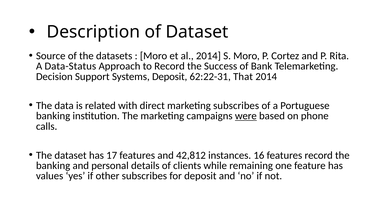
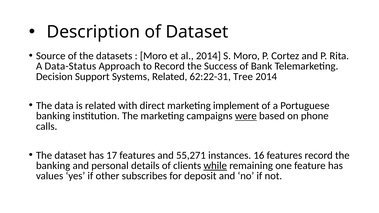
Systems Deposit: Deposit -> Related (170, 77)
That: That -> Tree (243, 77)
marketing subscribes: subscribes -> implement (236, 106)
42,812: 42,812 -> 55,271 (191, 155)
while underline: none -> present (215, 166)
